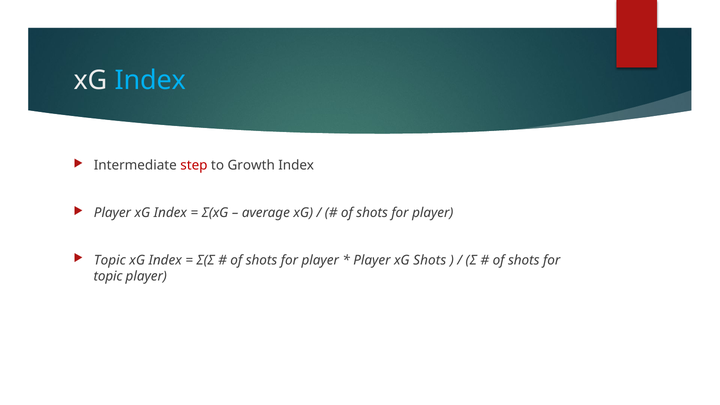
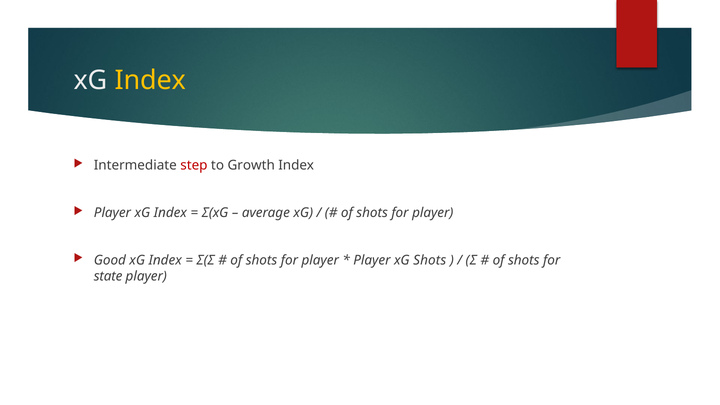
Index colour: light blue -> yellow (150, 80)
Topic: Topic -> Good (110, 260)
topic: topic -> state (108, 277)
